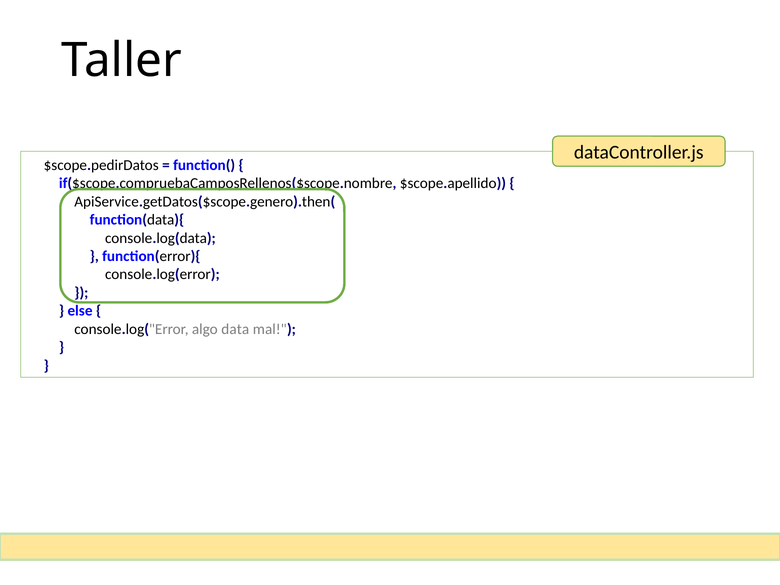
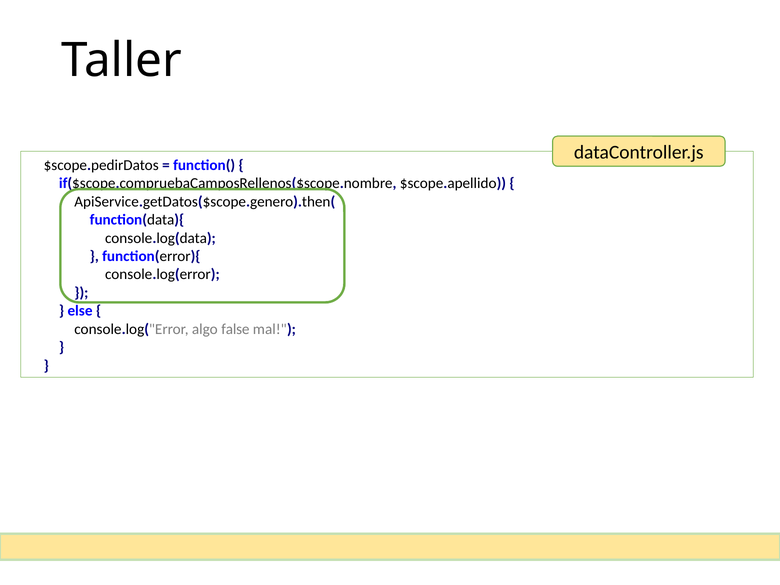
data: data -> false (235, 329)
